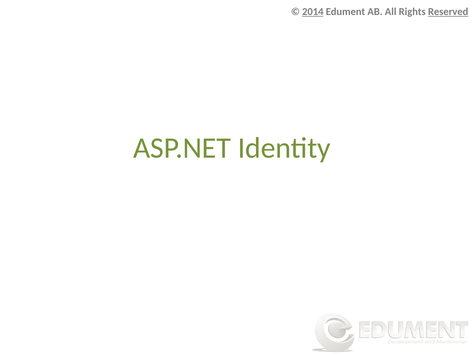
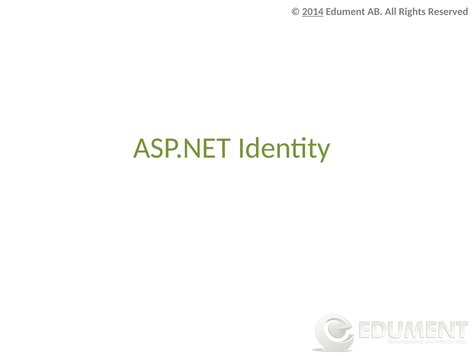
Reserved underline: present -> none (448, 12)
